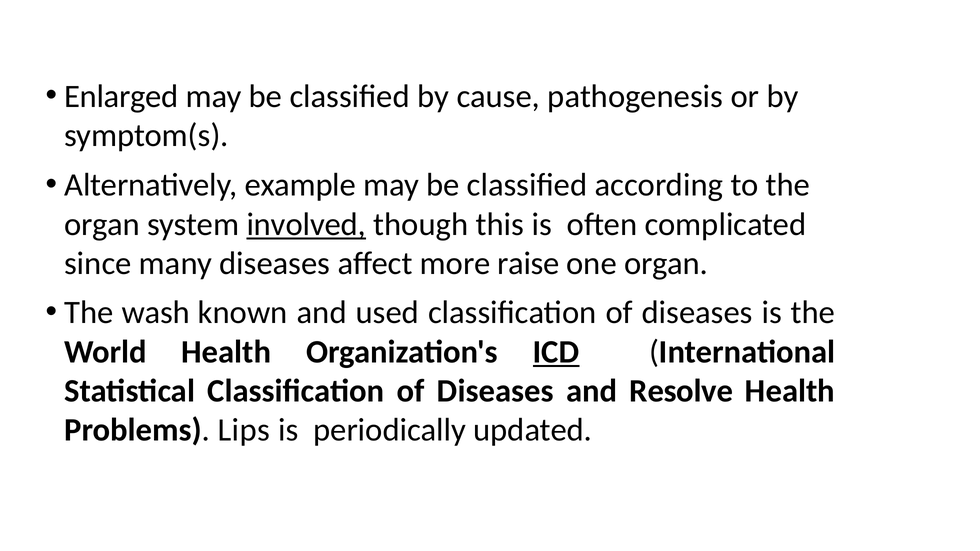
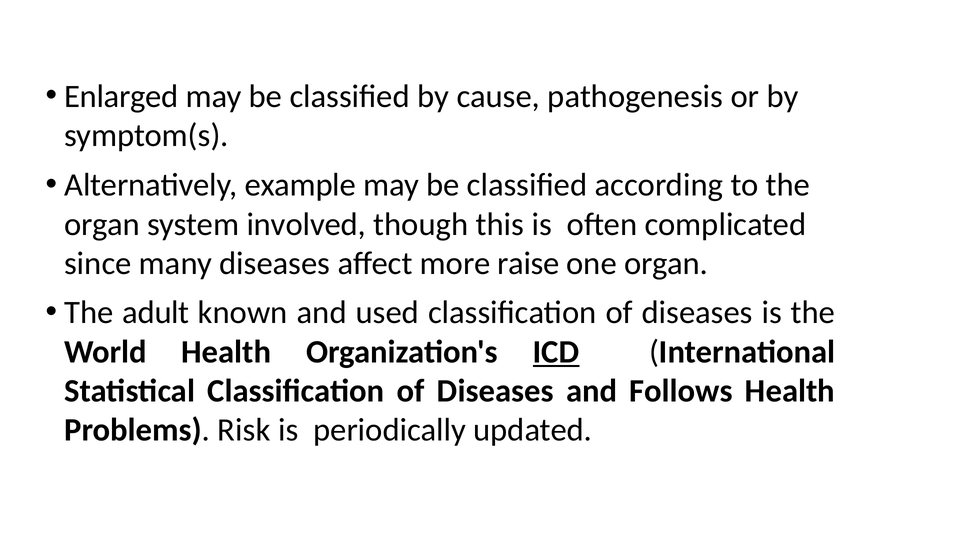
involved underline: present -> none (306, 225)
wash: wash -> adult (156, 313)
Resolve: Resolve -> Follows (681, 391)
Lips: Lips -> Risk (244, 430)
